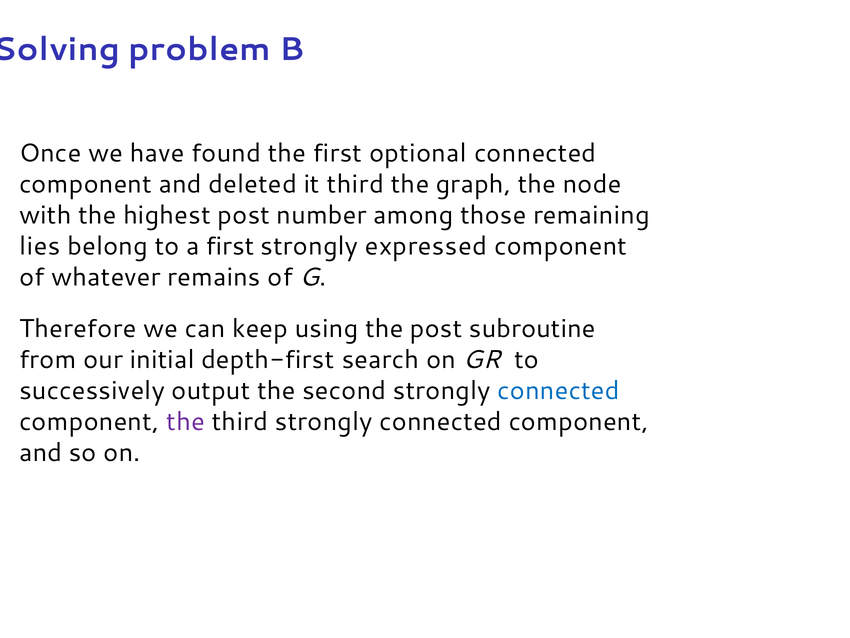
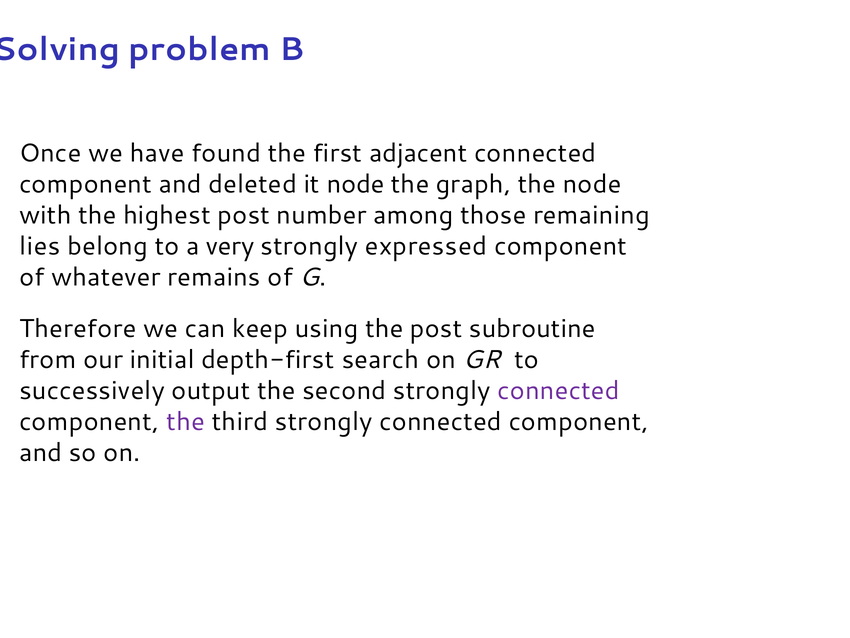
optional: optional -> adjacent (418, 153)
it third: third -> node (356, 184)
a first: first -> very (230, 246)
connected colour: blue -> purple (559, 391)
